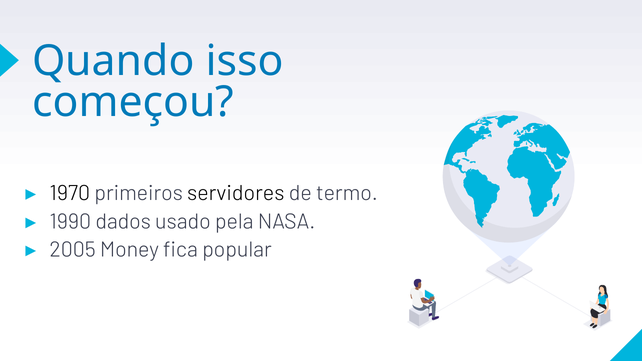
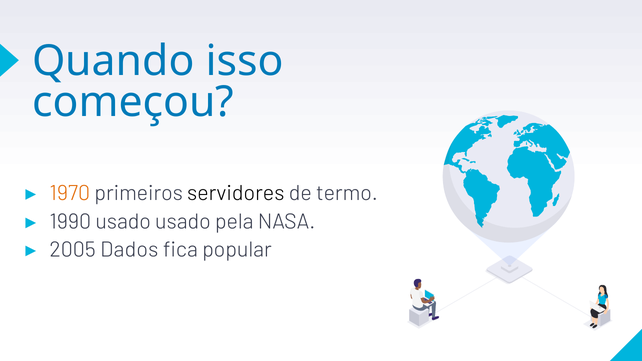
1970 colour: black -> orange (70, 193)
1990 dados: dados -> usado (123, 222)
Money: Money -> Dados (129, 250)
